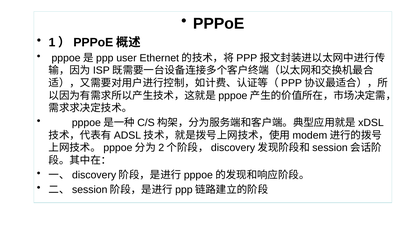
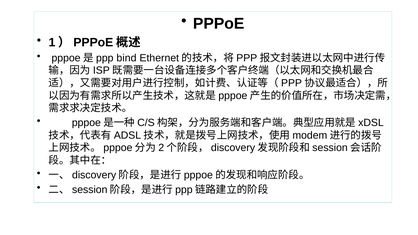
user: user -> bind (126, 58)
